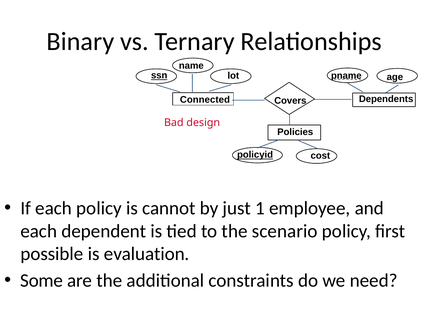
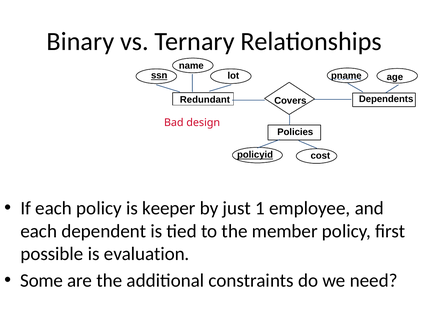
Connected: Connected -> Redundant (205, 100)
cannot: cannot -> keeper (169, 208)
scenario: scenario -> member (285, 231)
